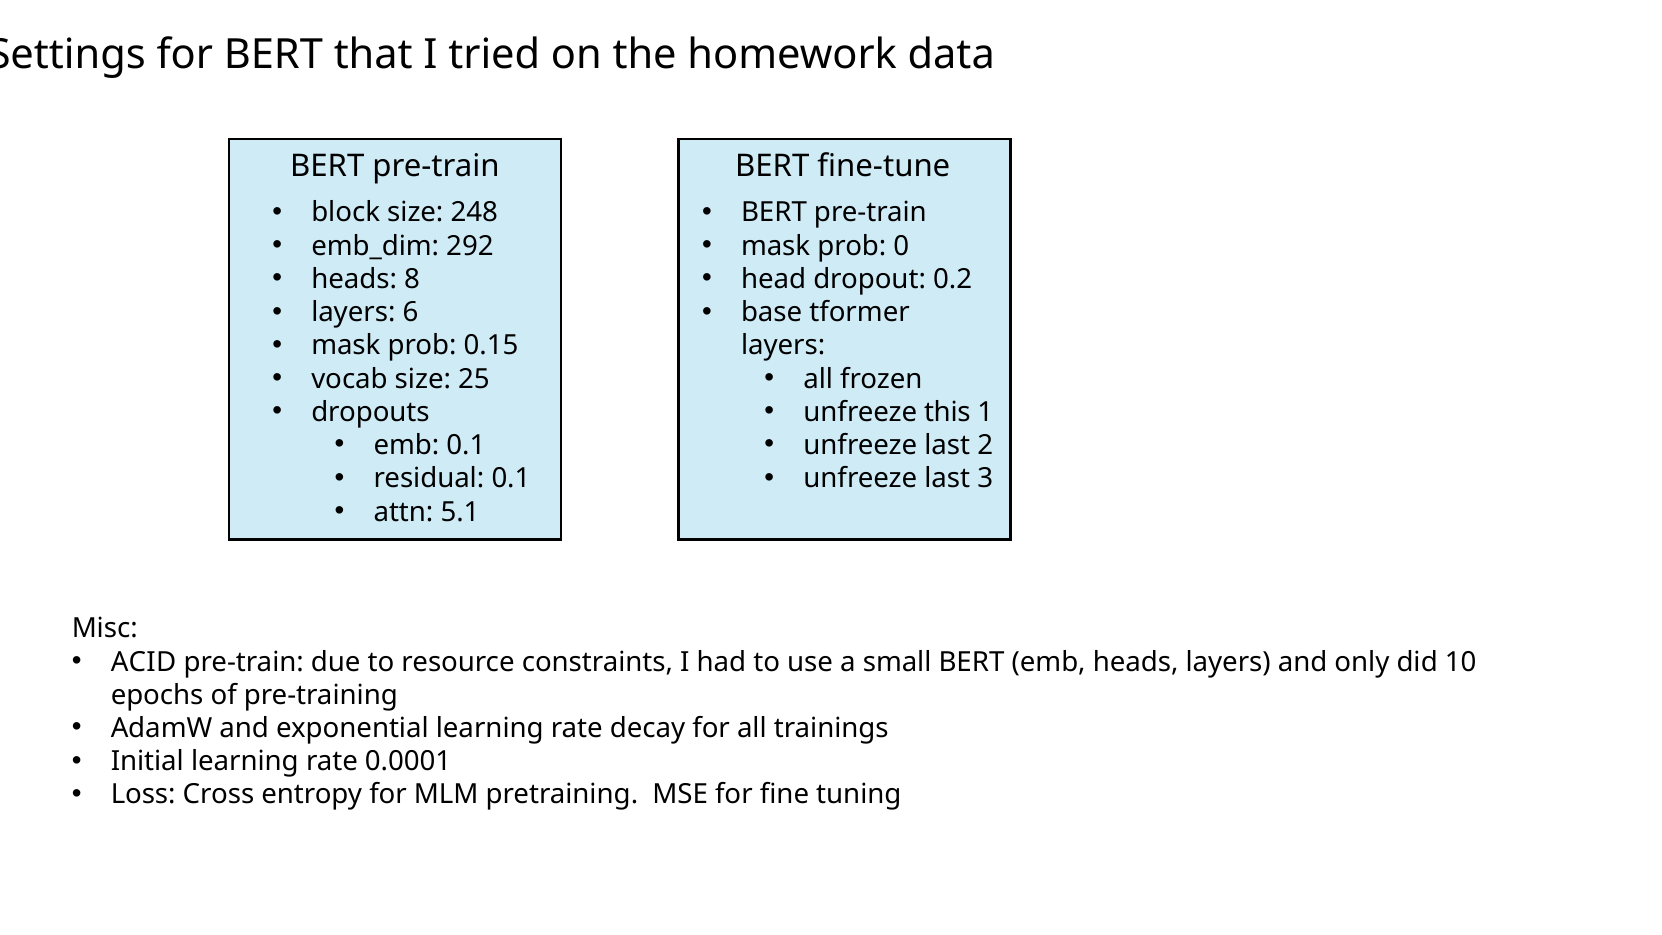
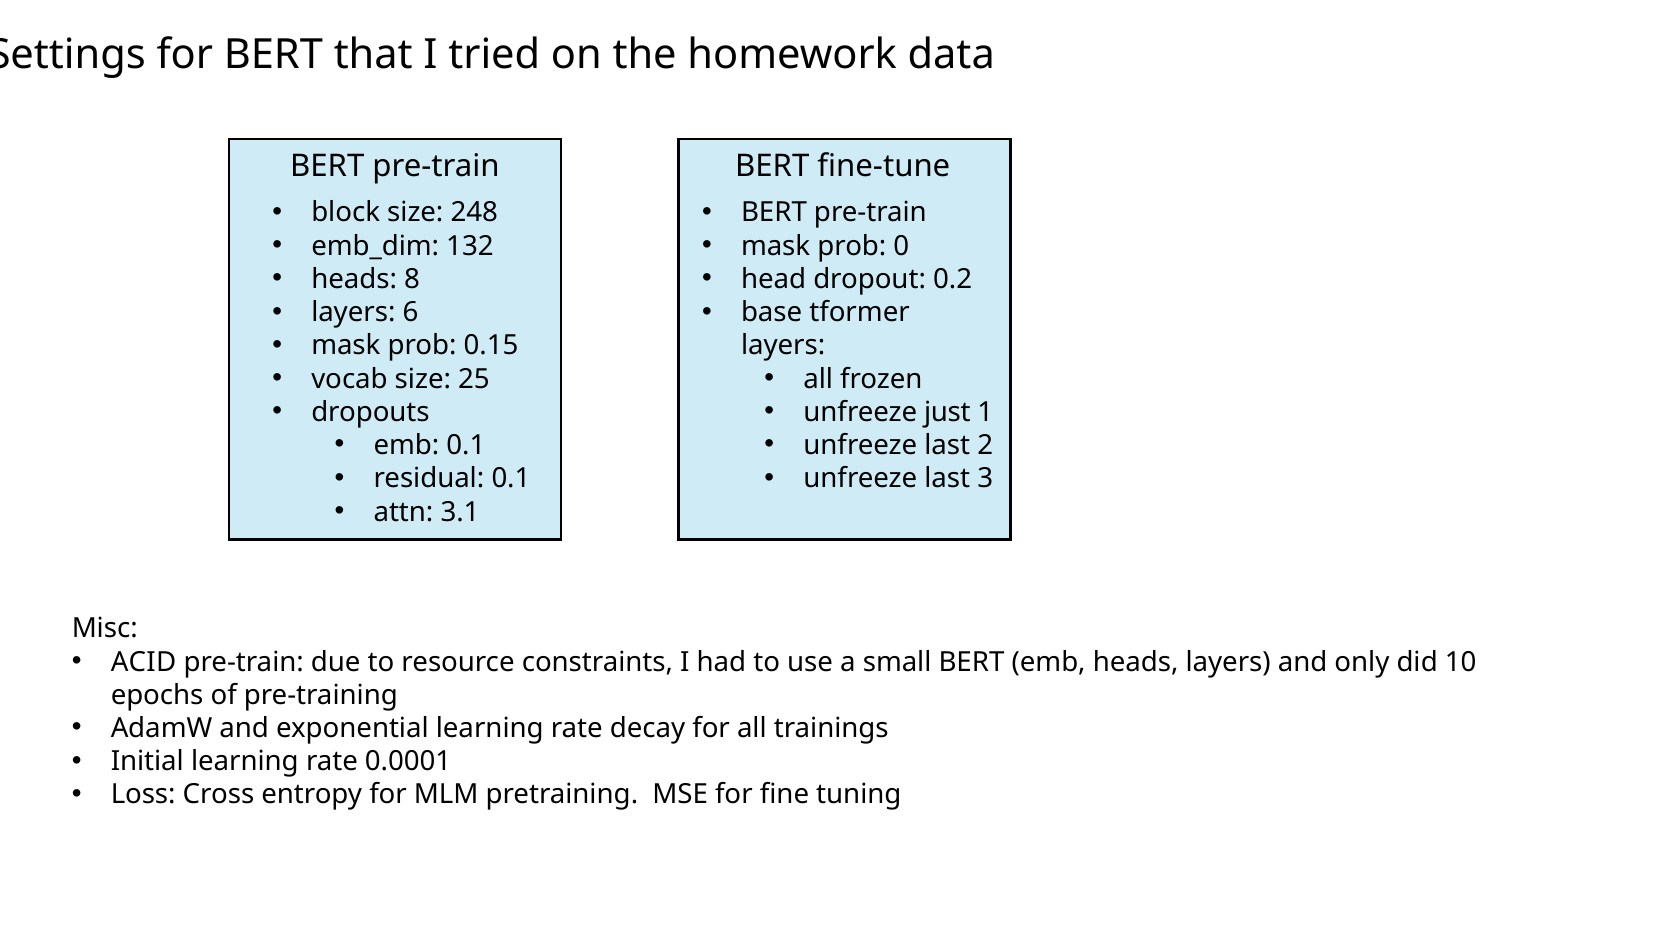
292: 292 -> 132 (470, 246)
this: this -> just (947, 412)
5.1: 5.1 -> 3.1 (460, 512)
